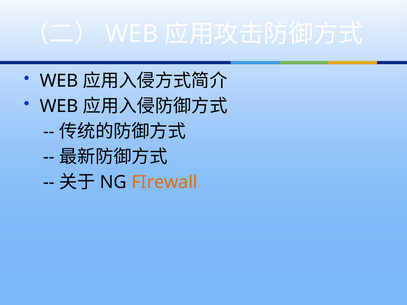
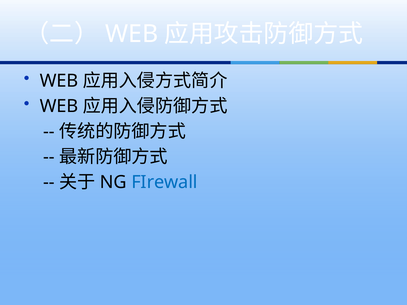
FIrewall colour: orange -> blue (164, 182)
